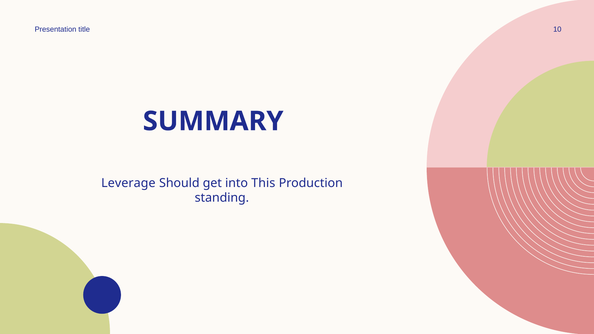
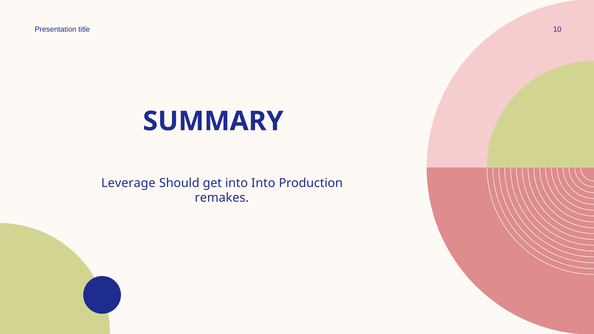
into This: This -> Into (263, 183)
standing: standing -> remakes (222, 198)
